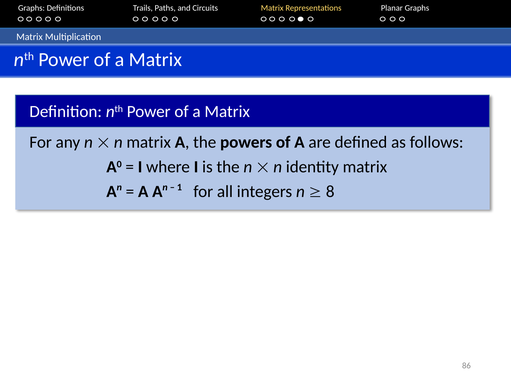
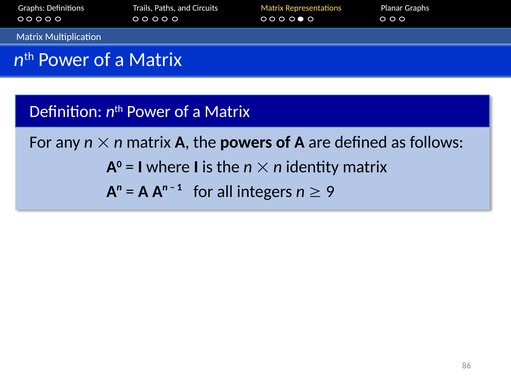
8: 8 -> 9 (330, 192)
